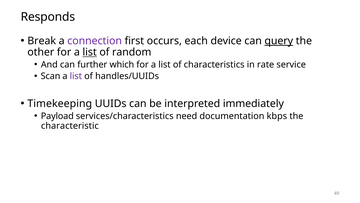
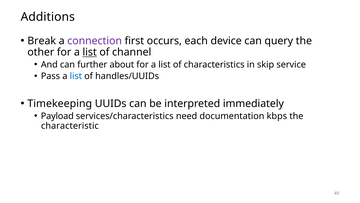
Responds: Responds -> Additions (48, 17)
query underline: present -> none (279, 41)
random: random -> channel (132, 52)
which: which -> about (122, 64)
rate: rate -> skip (266, 64)
Scan: Scan -> Pass (50, 76)
list colour: purple -> blue (76, 76)
